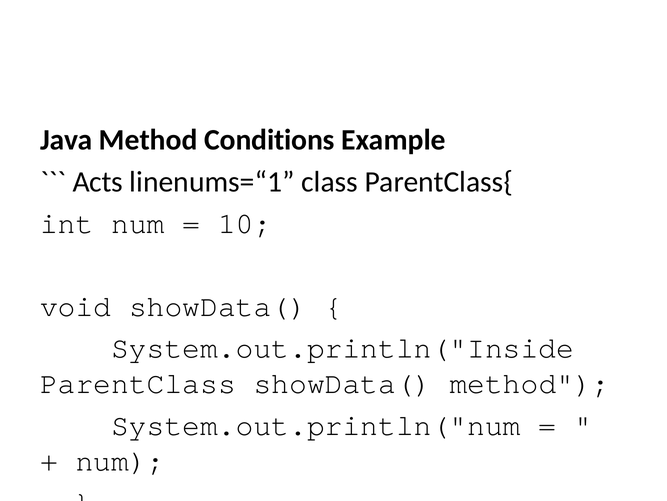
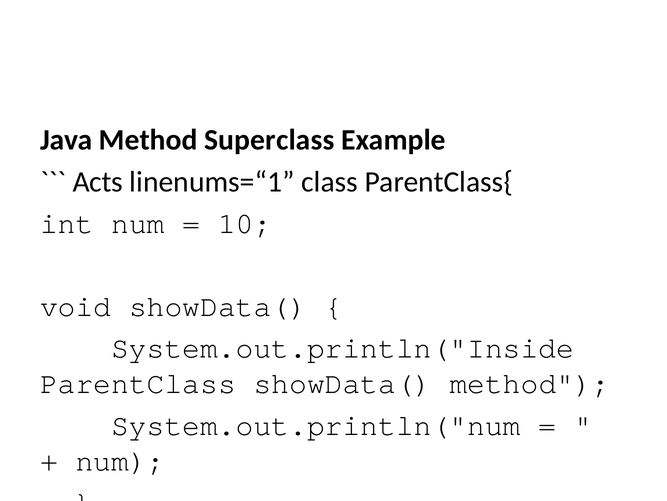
Conditions: Conditions -> Superclass (269, 140)
